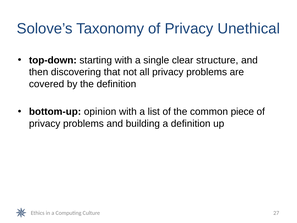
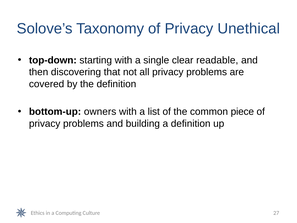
structure: structure -> readable (217, 60)
opinion: opinion -> owners (100, 112)
